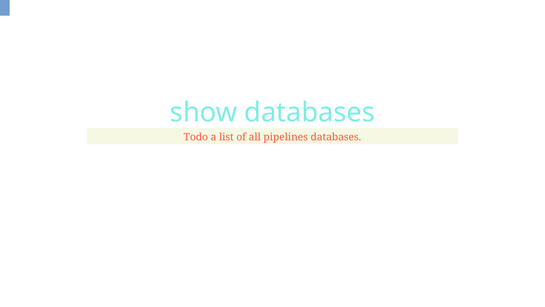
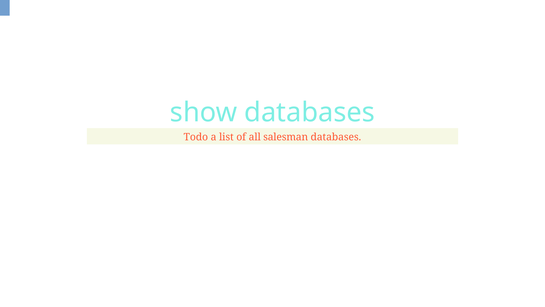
pipelines: pipelines -> salesman (286, 137)
